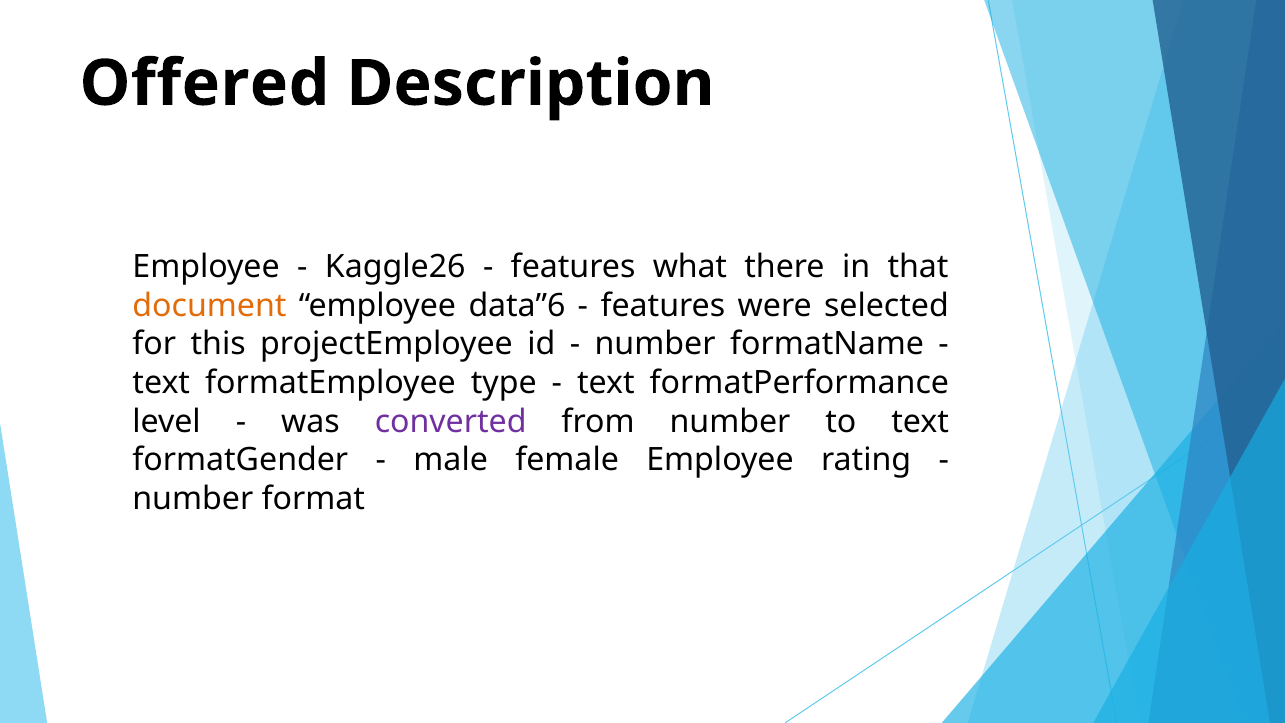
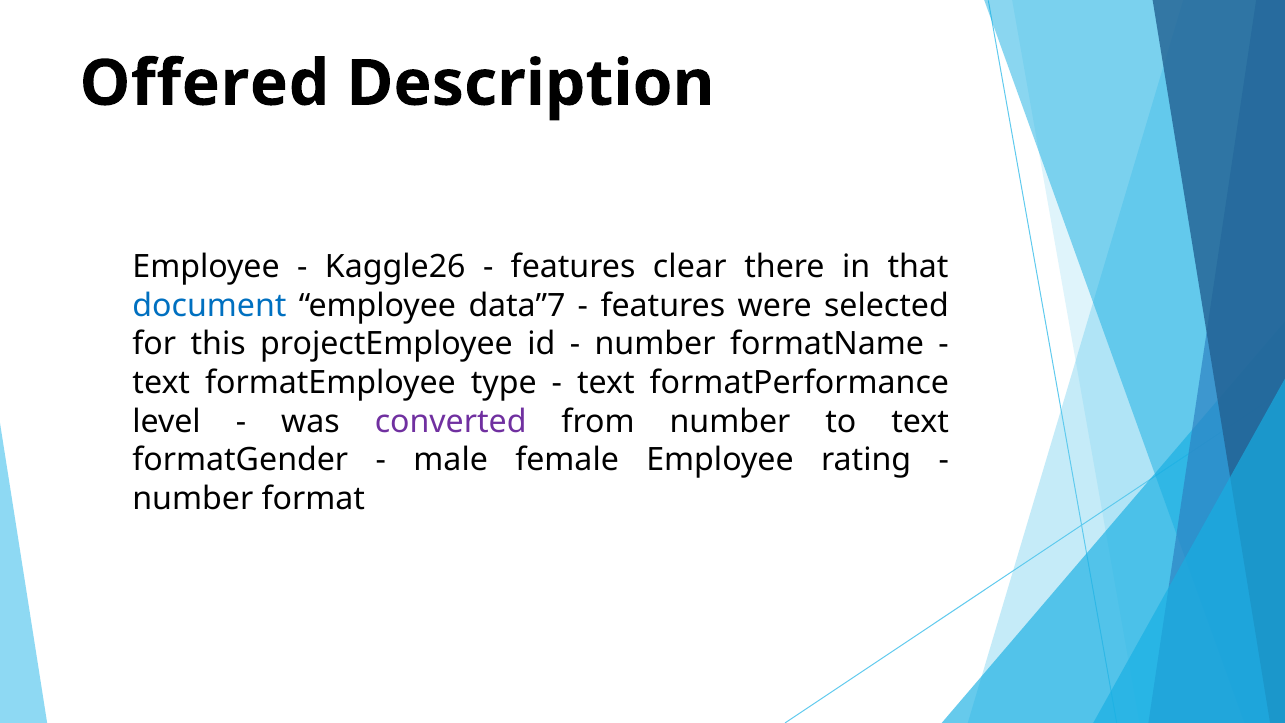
what: what -> clear (690, 267)
document colour: orange -> blue (209, 306)
data”6: data”6 -> data”7 (517, 306)
